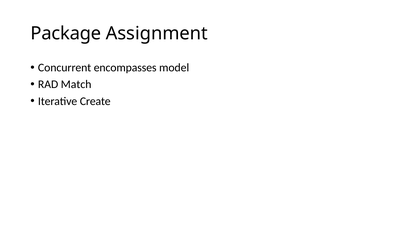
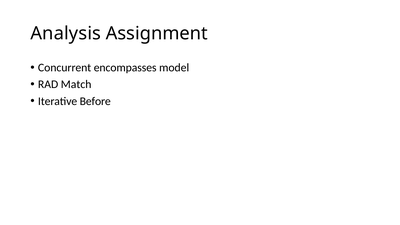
Package: Package -> Analysis (66, 34)
Create: Create -> Before (95, 101)
